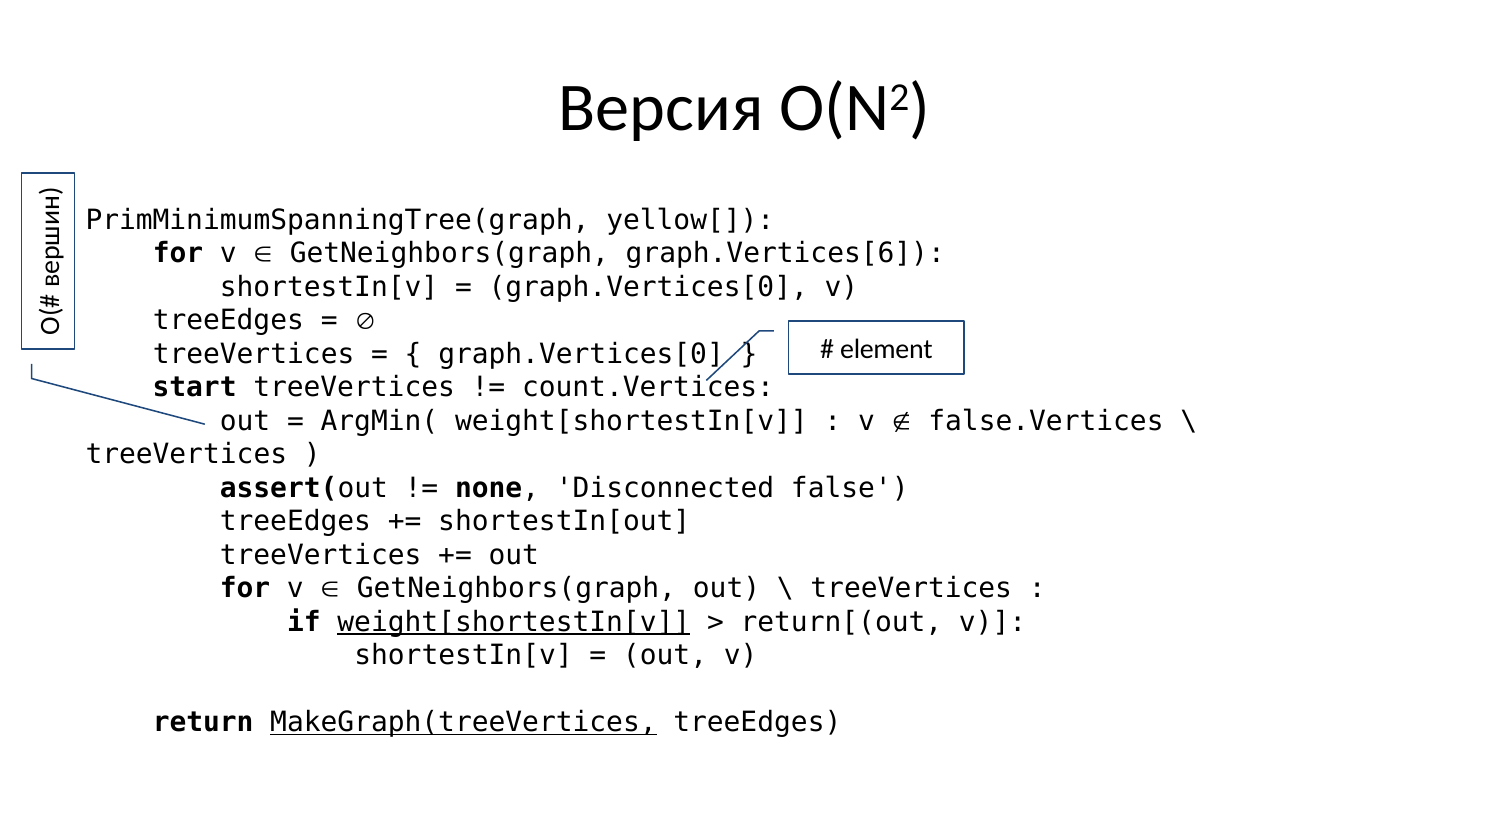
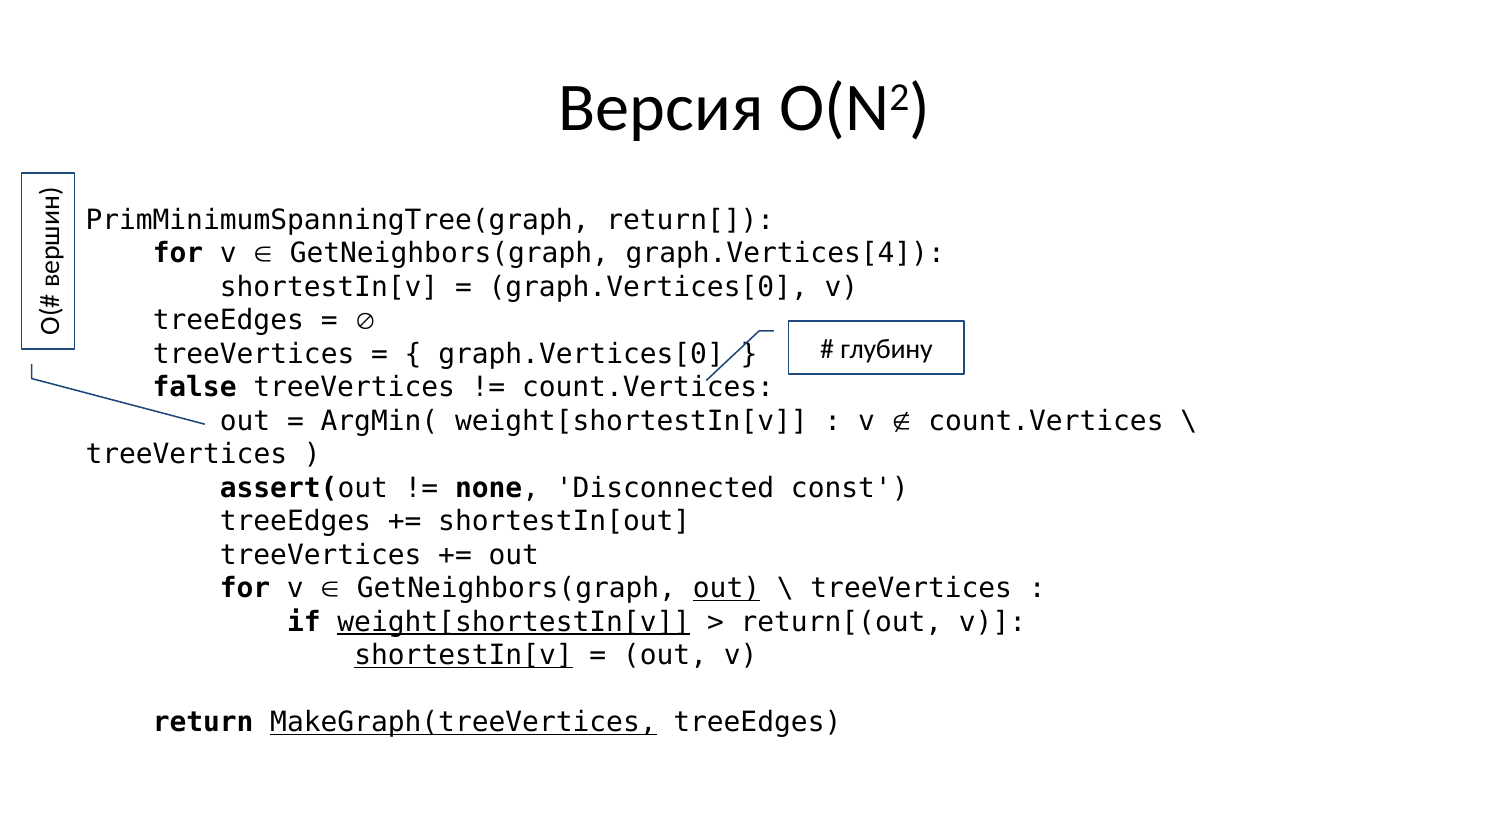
yellow[: yellow[ -> return[ (690, 220)
graph.Vertices[6: graph.Vertices[6 -> graph.Vertices[4 (785, 253)
element: element -> глубину (886, 349)
start: start -> false (195, 387)
false.Vertices: false.Vertices -> count.Vertices (1046, 421)
false: false -> const (850, 488)
out underline: none -> present (727, 588)
shortestIn[v underline: none -> present (464, 655)
